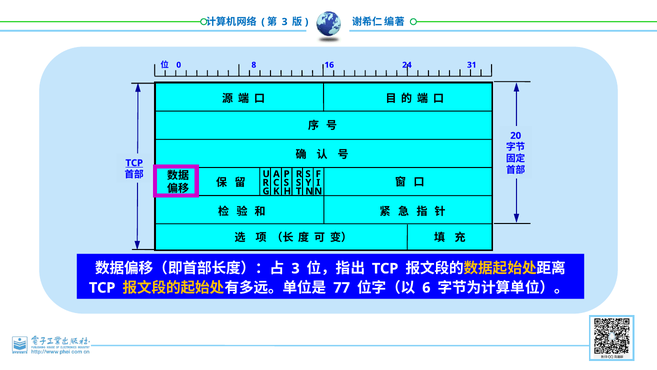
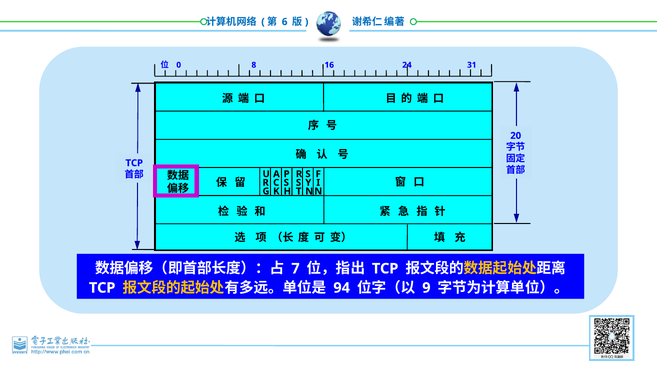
3: 3 -> 6 (285, 22)
TCP underline: present -> none (134, 163)
3: 3 -> 7 (296, 268)
77: 77 -> 94 (342, 287)
6: 6 -> 9 (426, 287)
